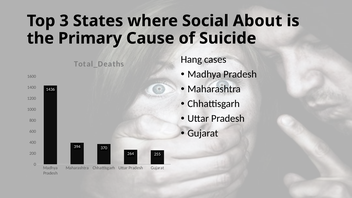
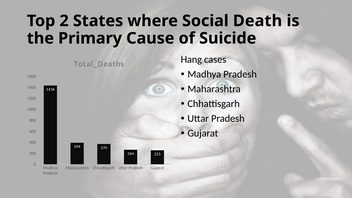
3: 3 -> 2 (64, 21)
About: About -> Death (258, 21)
